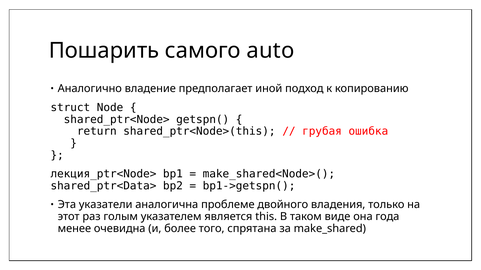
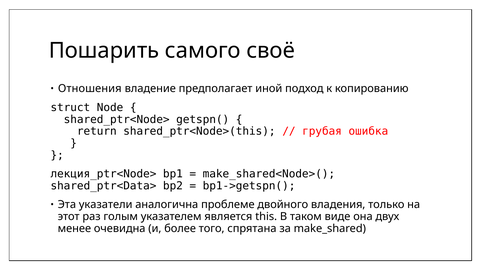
auto: auto -> своё (271, 51)
Аналогично: Аналогично -> Отношения (90, 89)
года: года -> двух (387, 217)
